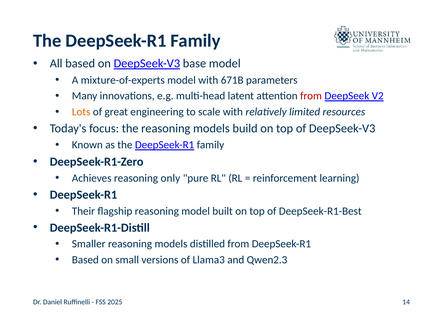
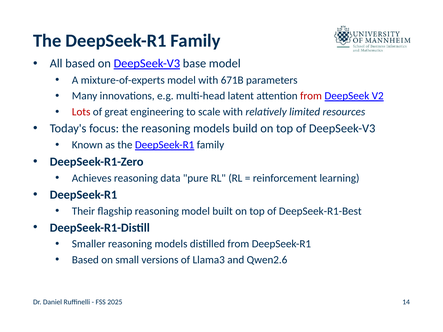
Lots colour: orange -> red (81, 112)
only: only -> data (170, 178)
Qwen2.3: Qwen2.3 -> Qwen2.6 (267, 260)
